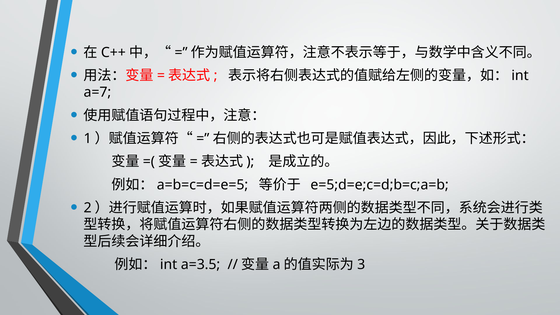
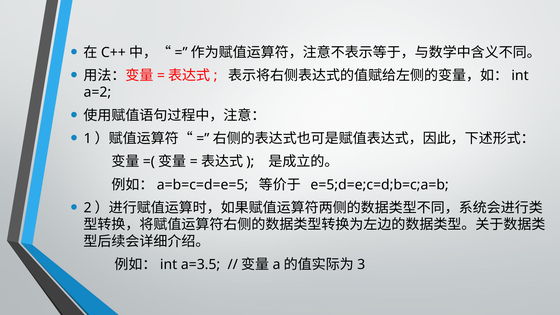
a=7: a=7 -> a=2 (97, 92)
